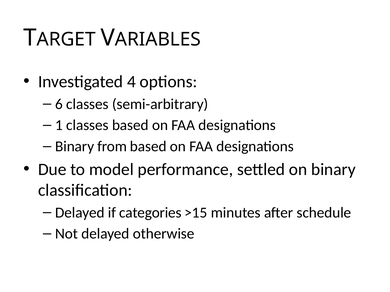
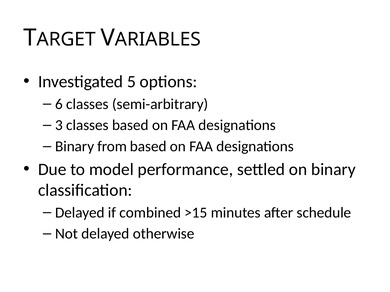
4: 4 -> 5 (131, 82)
1: 1 -> 3 (59, 125)
categories: categories -> combined (150, 213)
